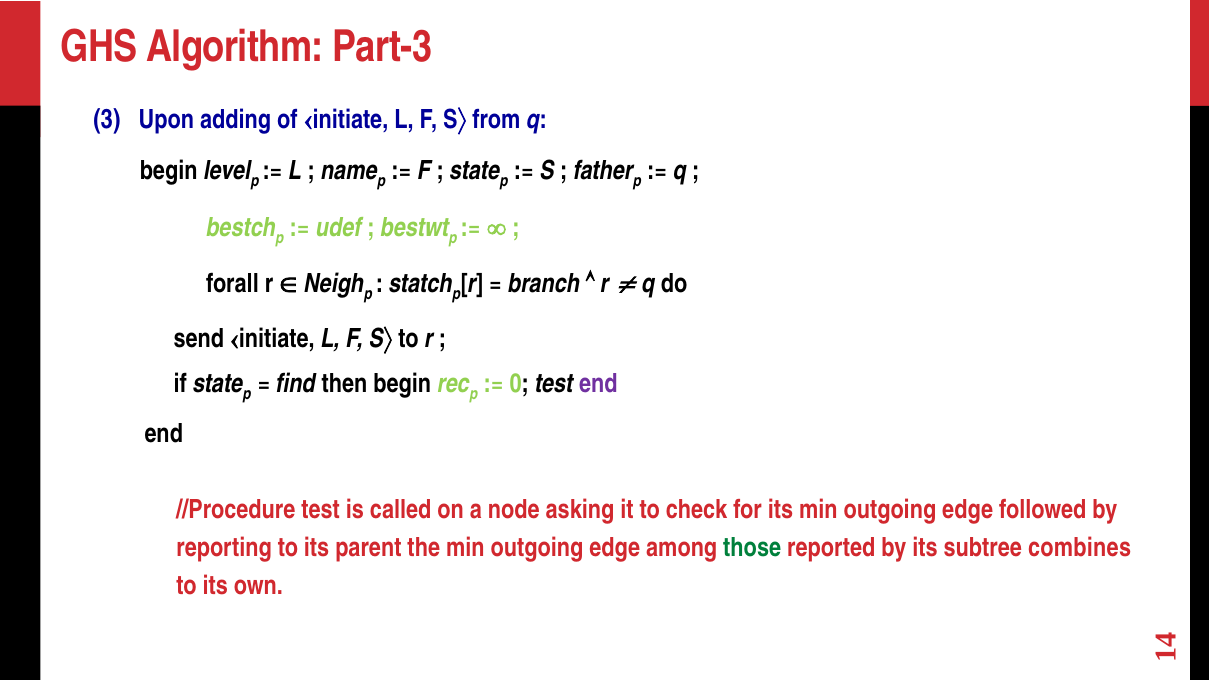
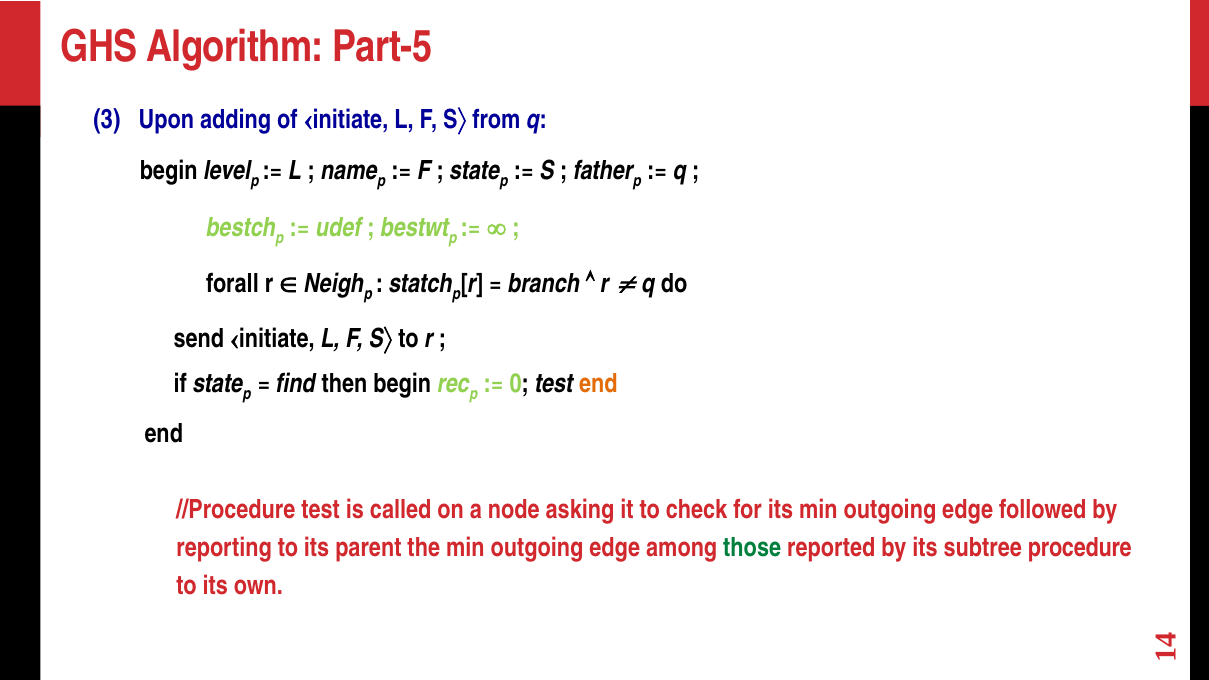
Part-3: Part-3 -> Part-5 (382, 47)
end colour: purple -> orange (598, 384)
combines: combines -> procedure (1080, 547)
